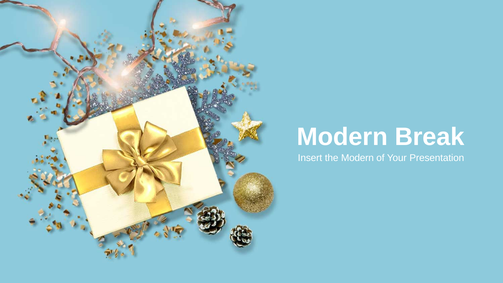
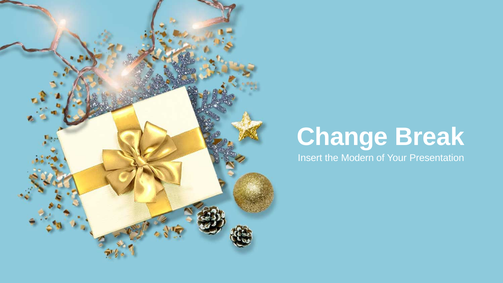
Modern: Modern -> Change (342, 137)
